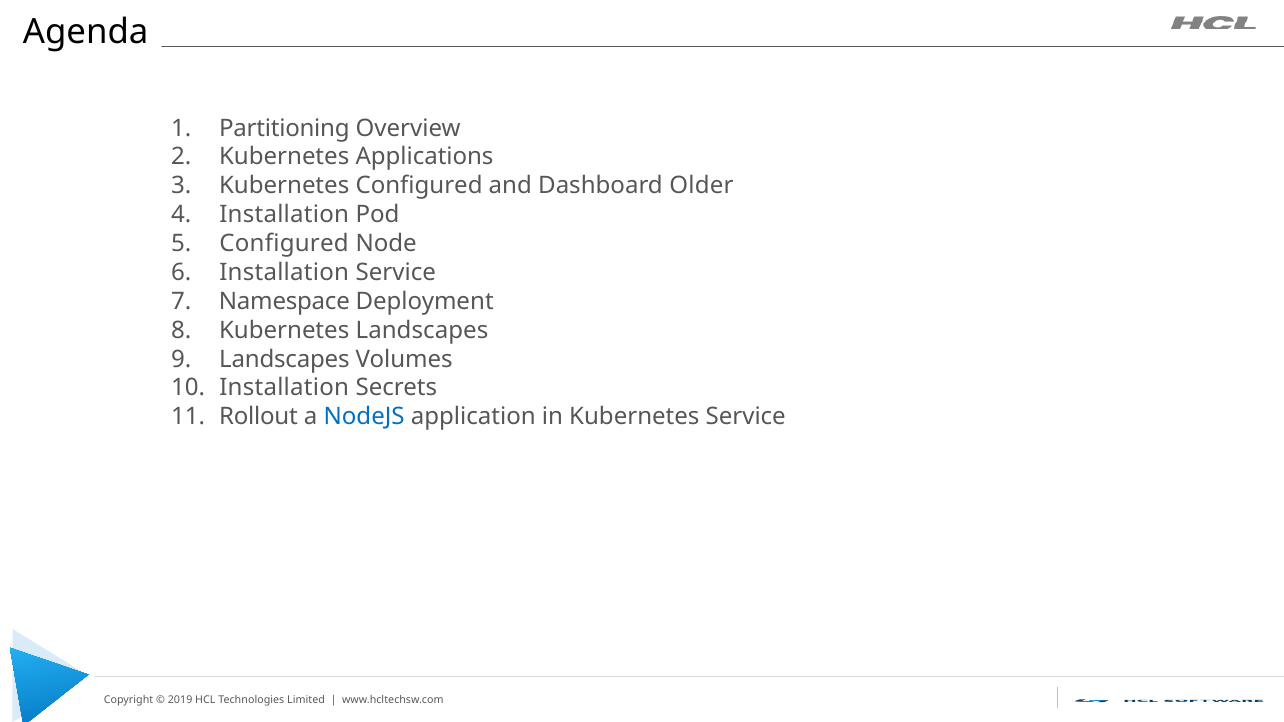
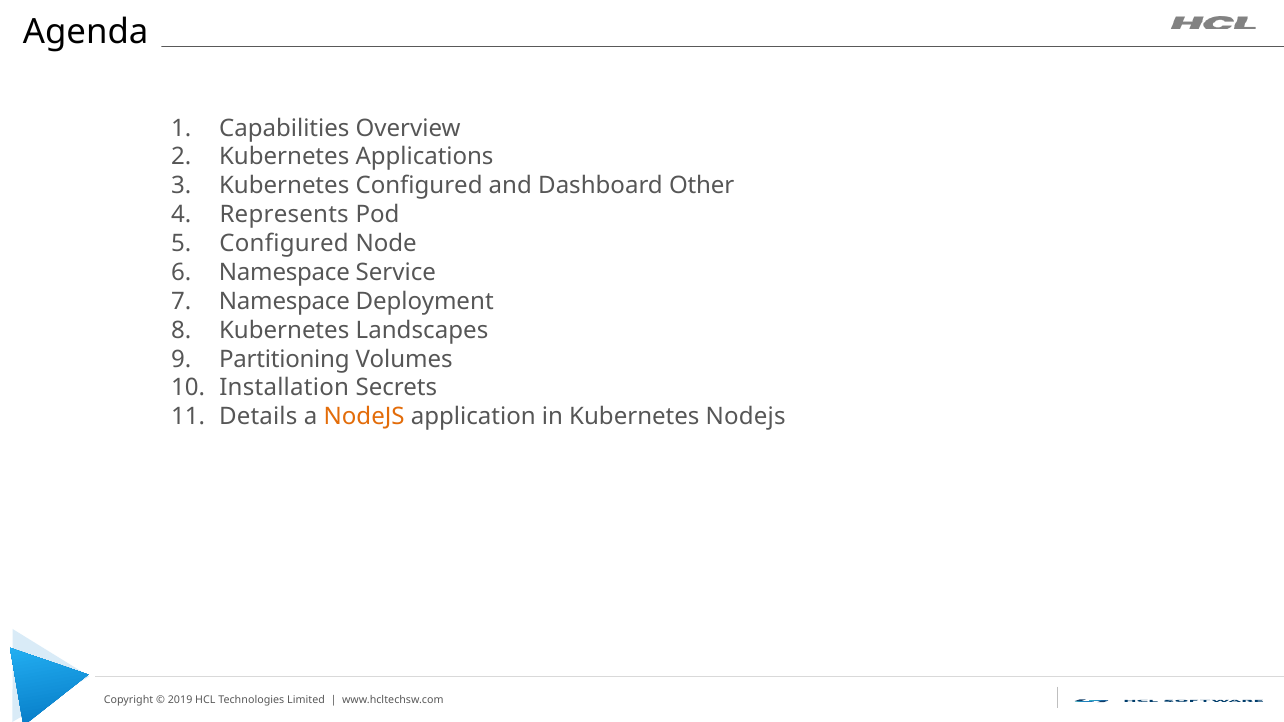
Partitioning: Partitioning -> Capabilities (284, 128)
Older: Older -> Other (702, 186)
Installation: Installation -> Represents (284, 215)
Installation: Installation -> Namespace (284, 273)
Landscapes: Landscapes -> Partitioning (284, 359)
Rollout: Rollout -> Details (258, 417)
NodeJS colour: blue -> orange (364, 417)
Kubernetes Service: Service -> Nodejs (746, 417)
